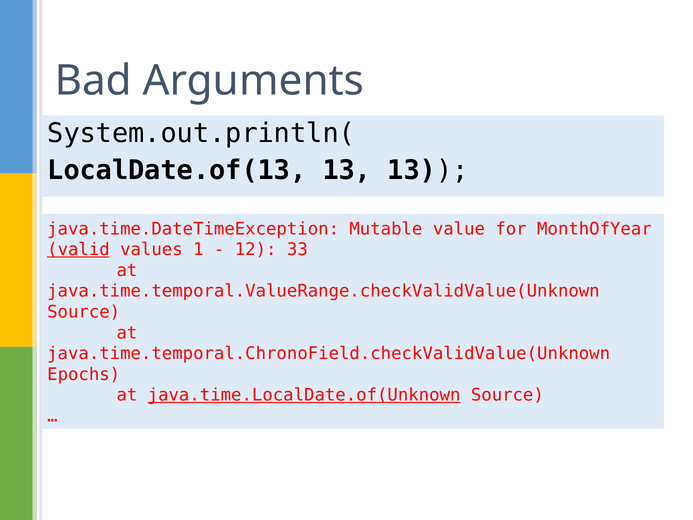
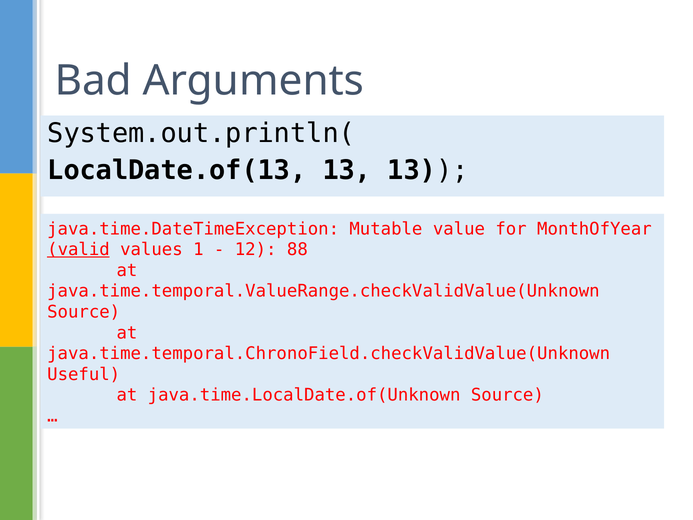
33: 33 -> 88 (297, 249)
Epochs: Epochs -> Useful (84, 374)
java.time.LocalDate.of(Unknown underline: present -> none (304, 395)
